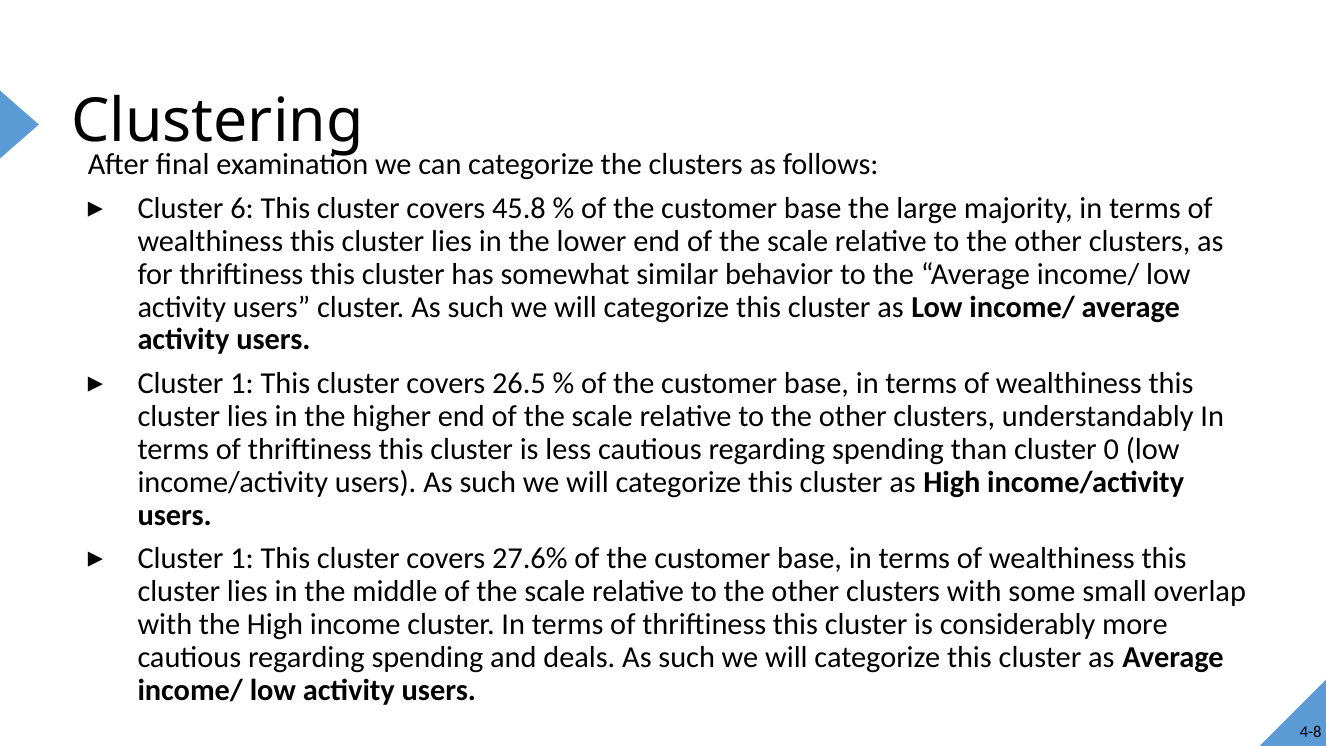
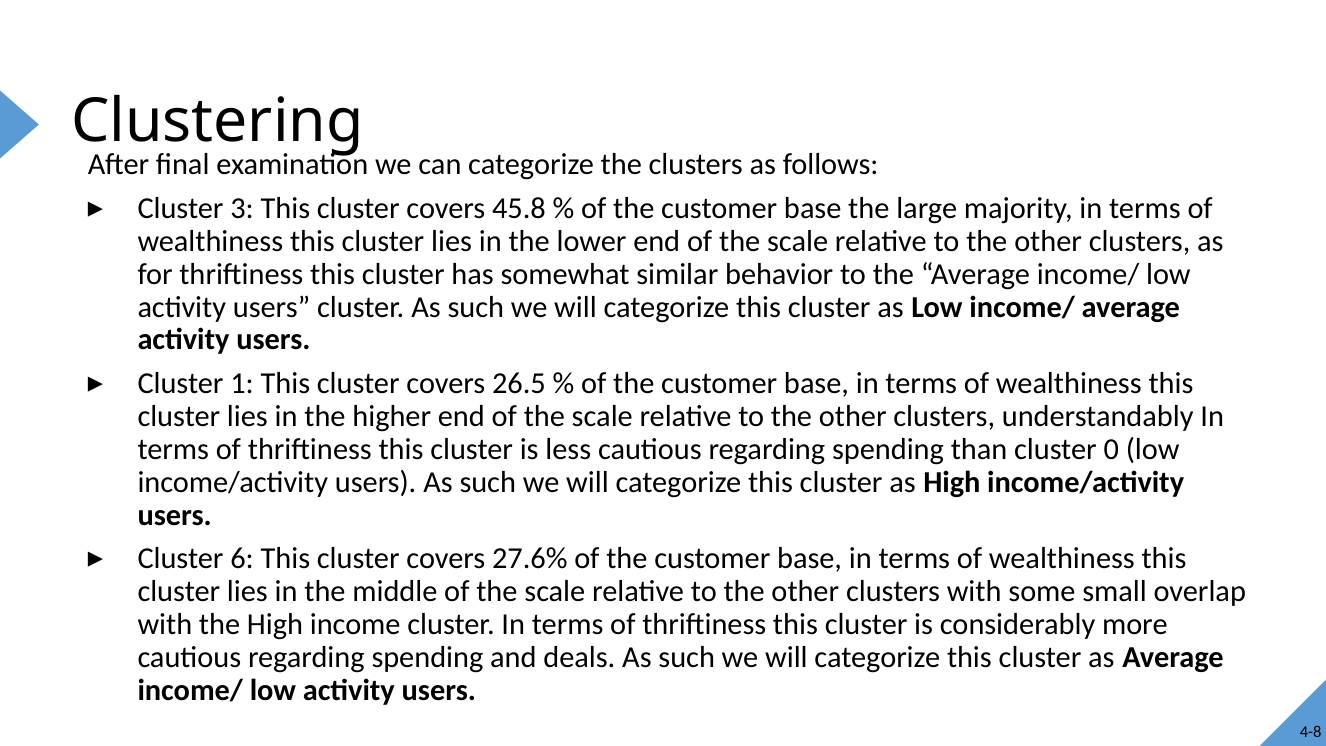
6: 6 -> 3 (242, 209)
1: 1 -> 6 (242, 559)
